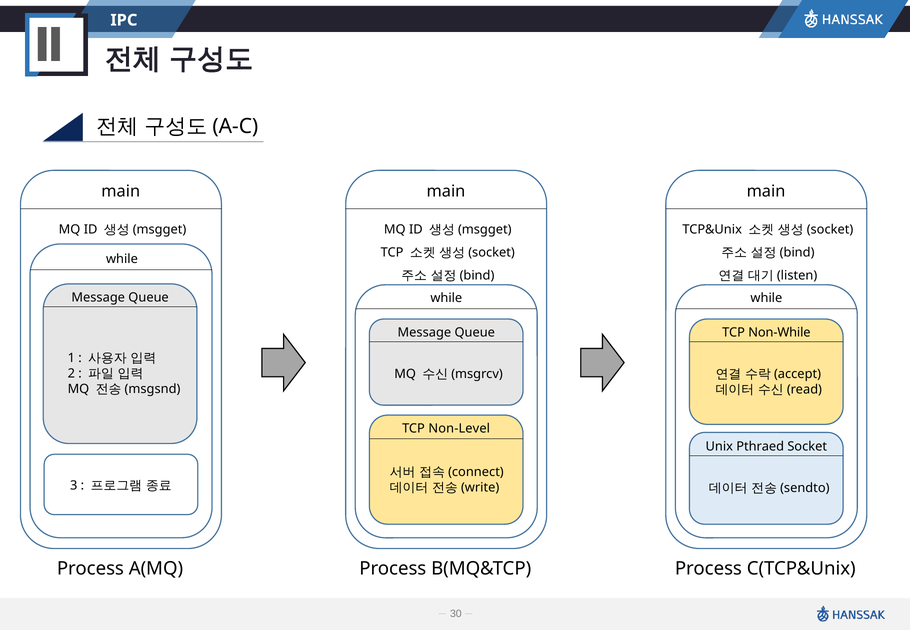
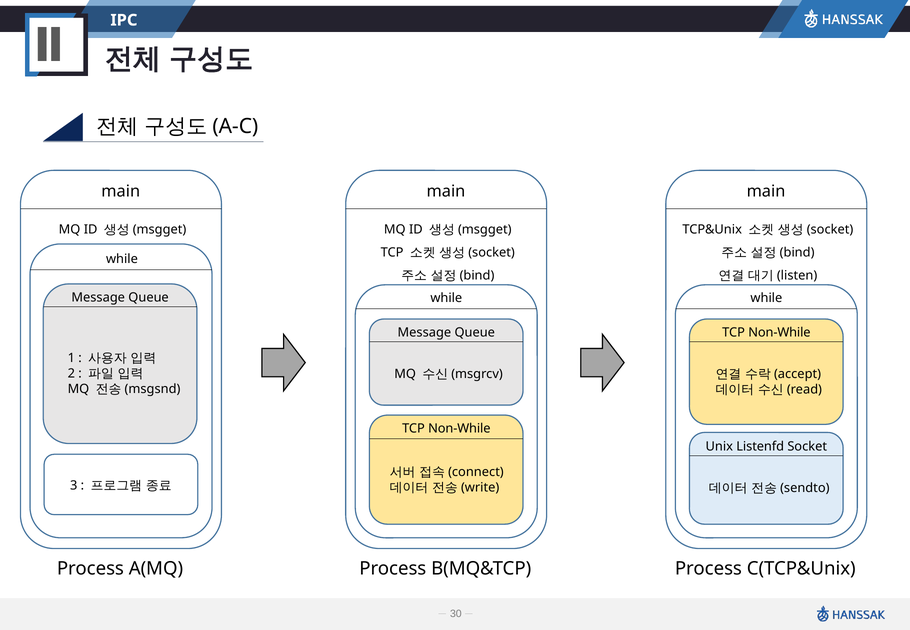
Non-Level: Non-Level -> Non-While (459, 429)
Pthraed: Pthraed -> Listenfd (760, 446)
